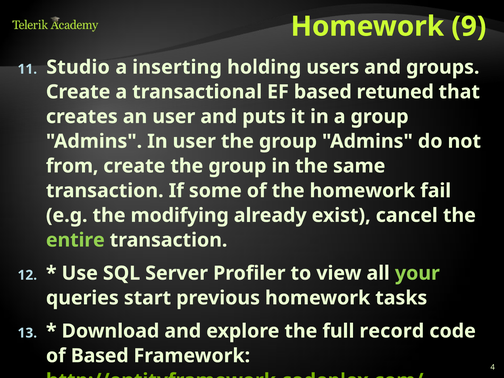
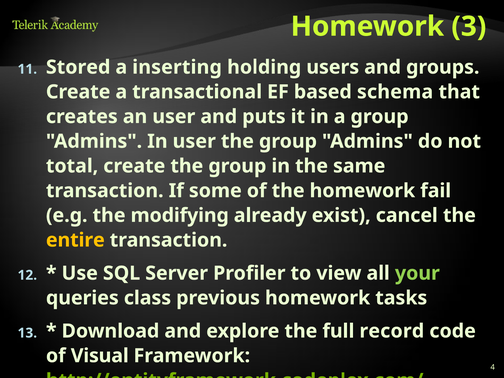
9: 9 -> 3 (469, 26)
Studio: Studio -> Stored (78, 67)
retuned: retuned -> schema (395, 92)
from: from -> total (72, 166)
entire colour: light green -> yellow (75, 240)
start: start -> class (147, 298)
of Based: Based -> Visual (100, 356)
